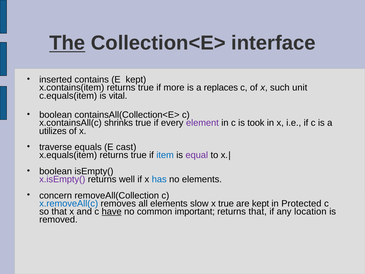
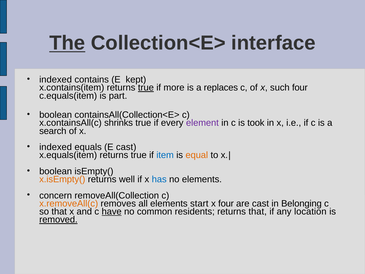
inserted: inserted -> indexed (56, 80)
true underline: none -> present (146, 88)
such unit: unit -> four (300, 88)
vital: vital -> part (118, 96)
utilizes: utilizes -> search (53, 131)
traverse: traverse -> indexed (56, 147)
equal colour: purple -> orange (197, 155)
x.isEmpty( colour: purple -> orange (62, 179)
x.removeAll(c colour: blue -> orange (69, 203)
slow: slow -> start (199, 203)
x true: true -> four (226, 203)
are kept: kept -> cast (260, 203)
Protected: Protected -> Belonging (301, 203)
important: important -> residents (195, 211)
removed underline: none -> present (58, 219)
